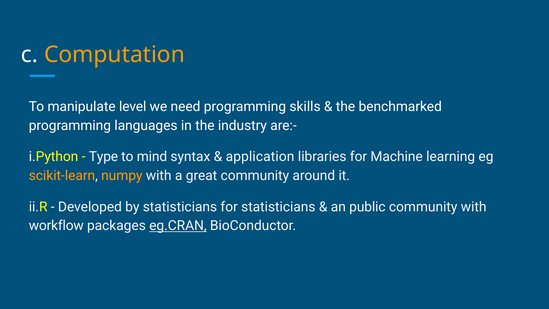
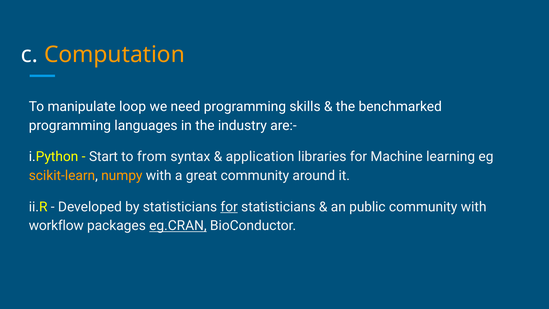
level: level -> loop (133, 107)
Type: Type -> Start (103, 157)
mind: mind -> from (152, 157)
for underline: none -> present (229, 207)
